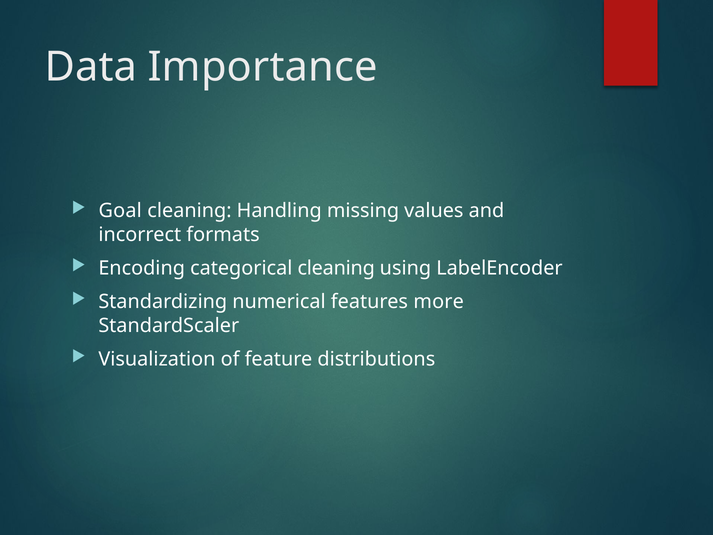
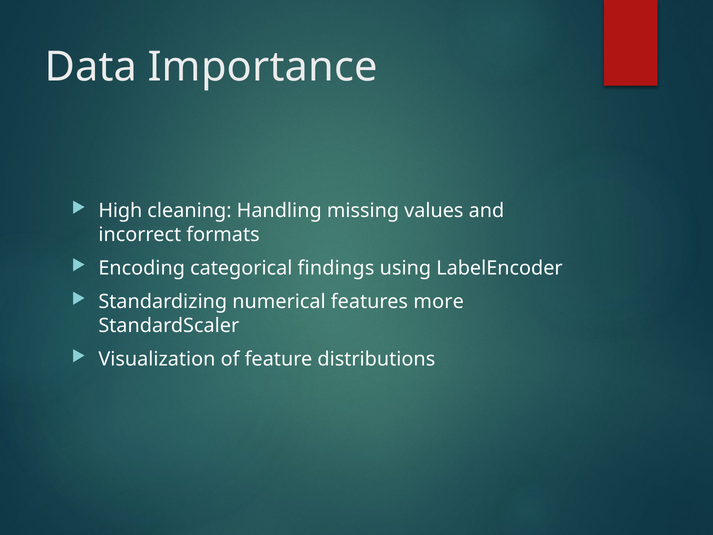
Goal: Goal -> High (120, 211)
categorical cleaning: cleaning -> findings (336, 268)
